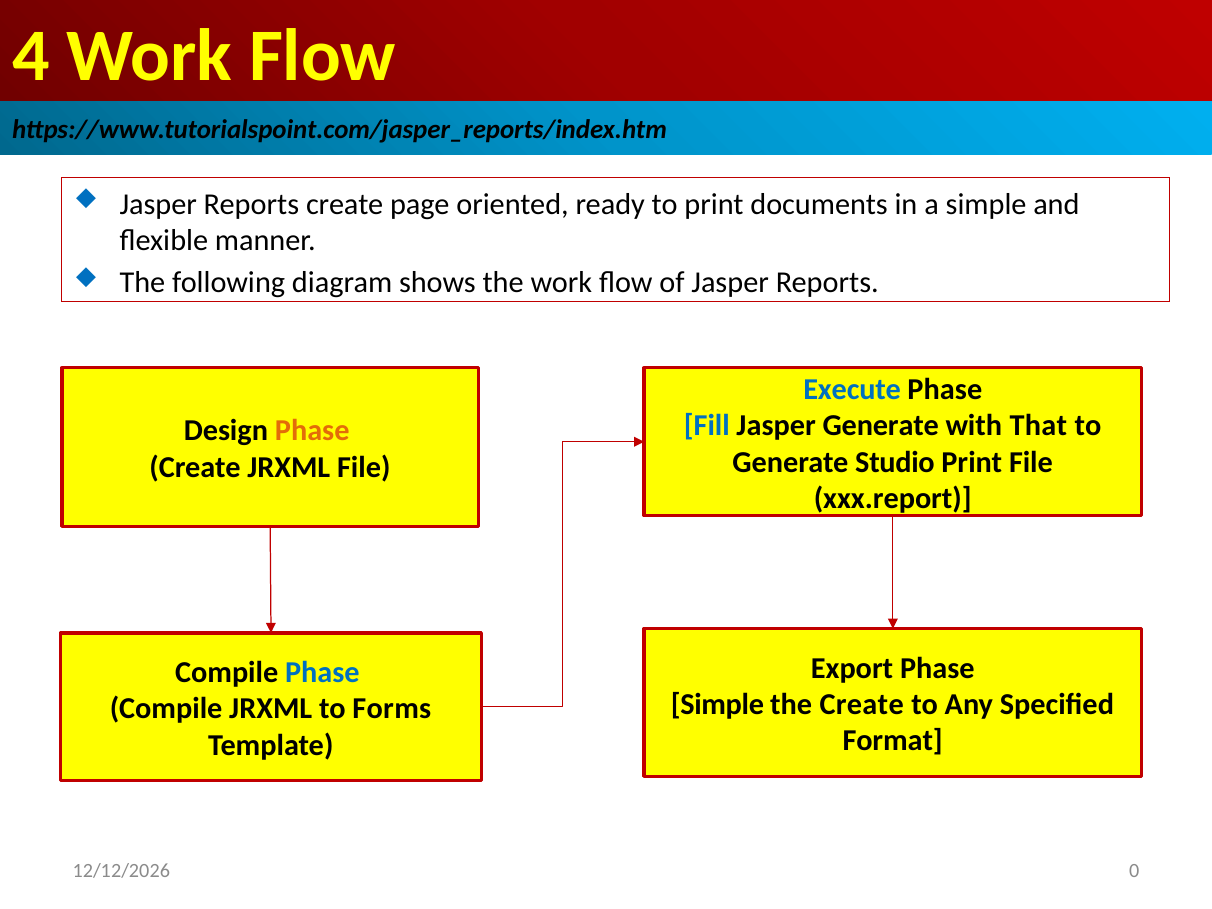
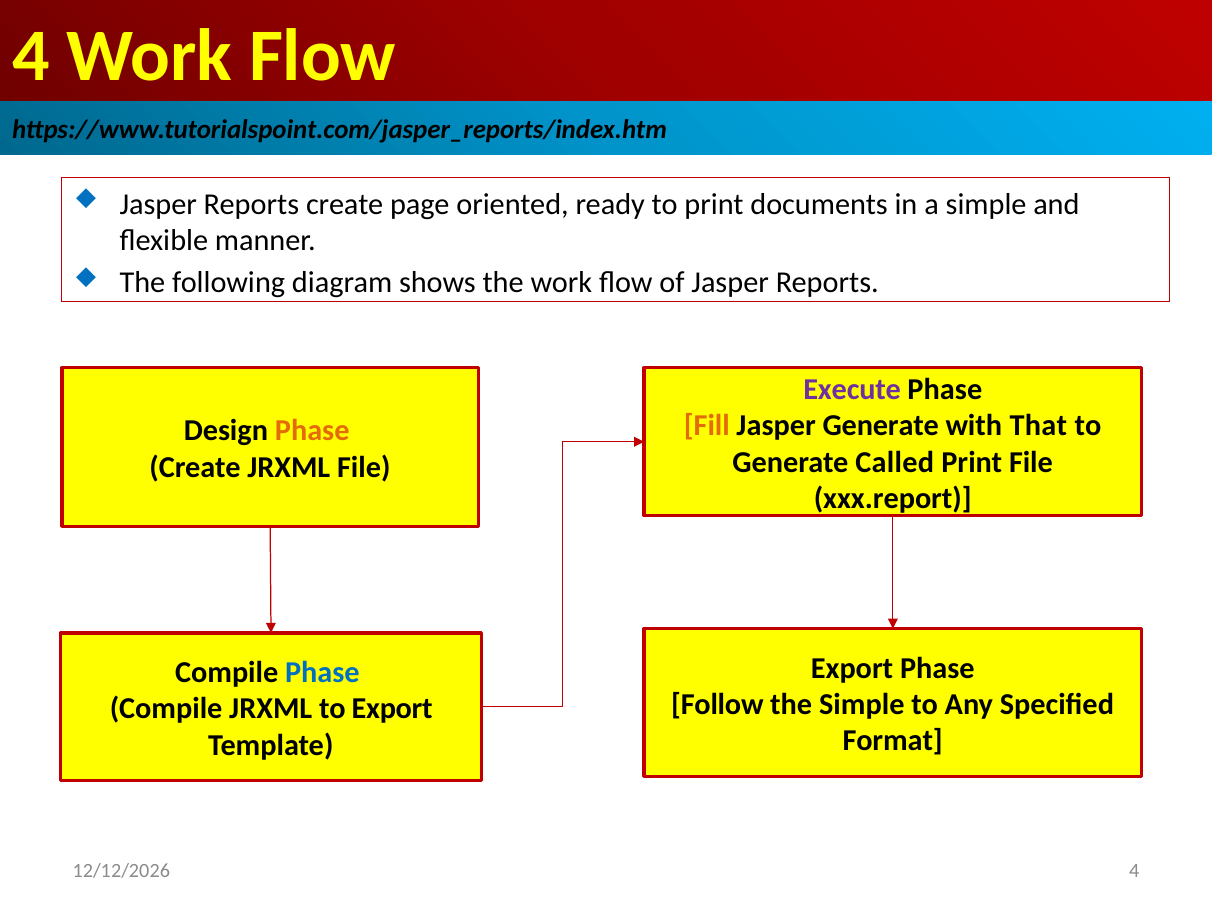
Execute colour: blue -> purple (852, 389)
Fill colour: blue -> orange (707, 426)
Studio: Studio -> Called (895, 462)
Simple: Simple -> Follow (717, 705)
the Create: Create -> Simple (862, 705)
to Forms: Forms -> Export (392, 709)
0: 0 -> 4 (1134, 871)
